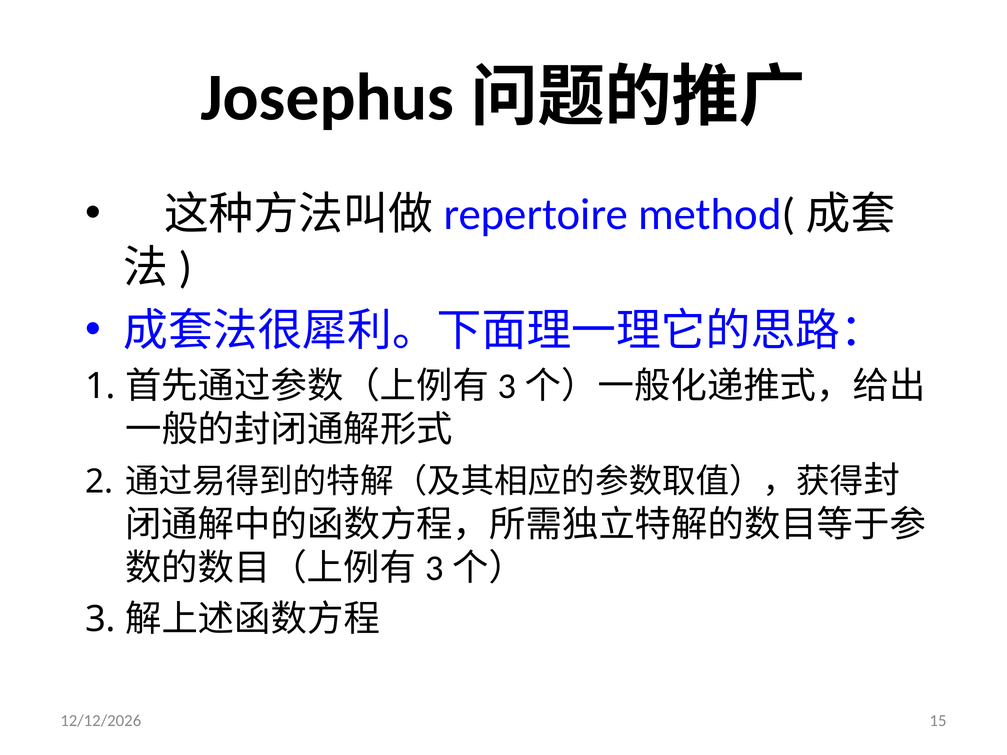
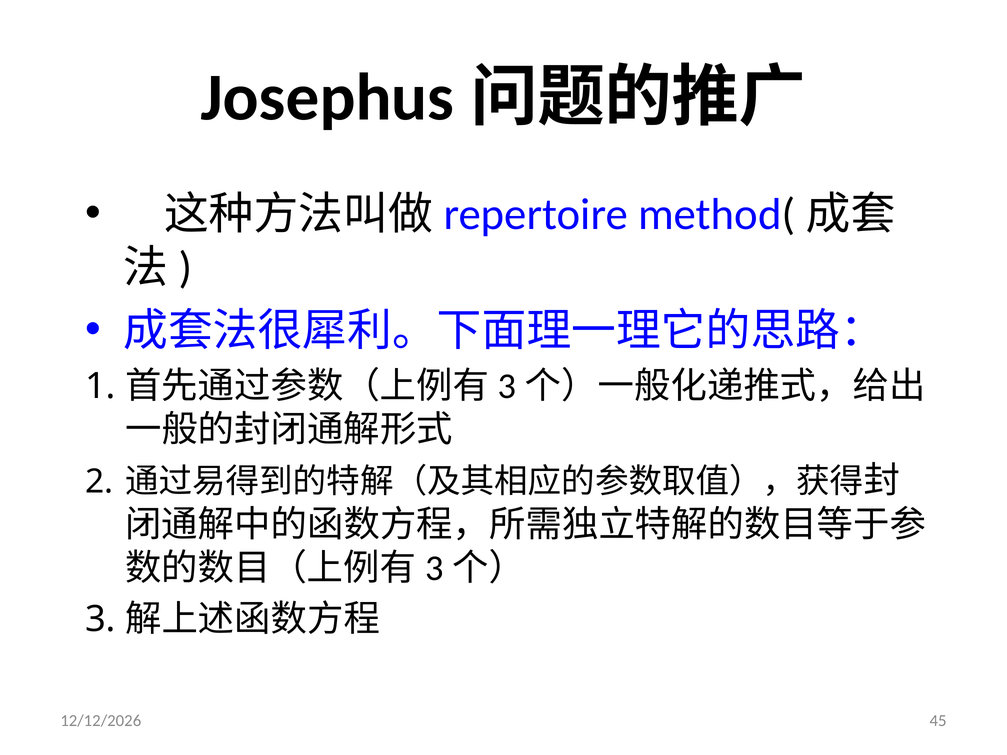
15: 15 -> 45 (938, 721)
